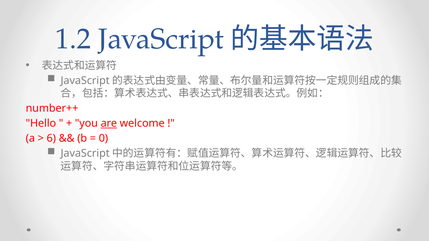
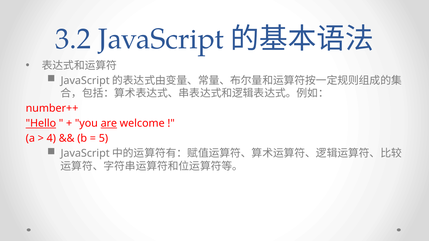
1.2: 1.2 -> 3.2 (73, 39)
Hello underline: none -> present (41, 124)
6: 6 -> 4 (51, 139)
0: 0 -> 5 (103, 139)
